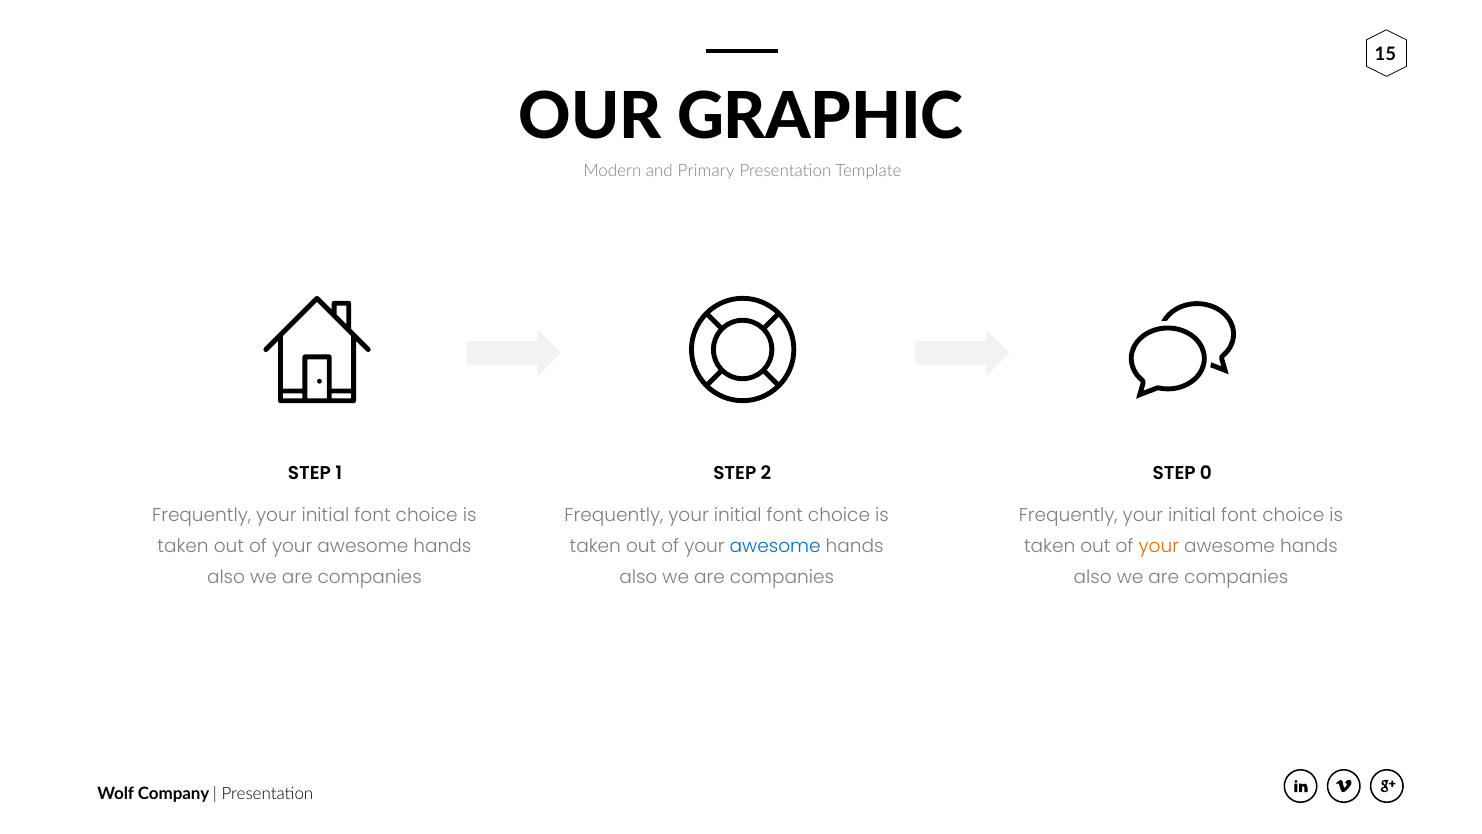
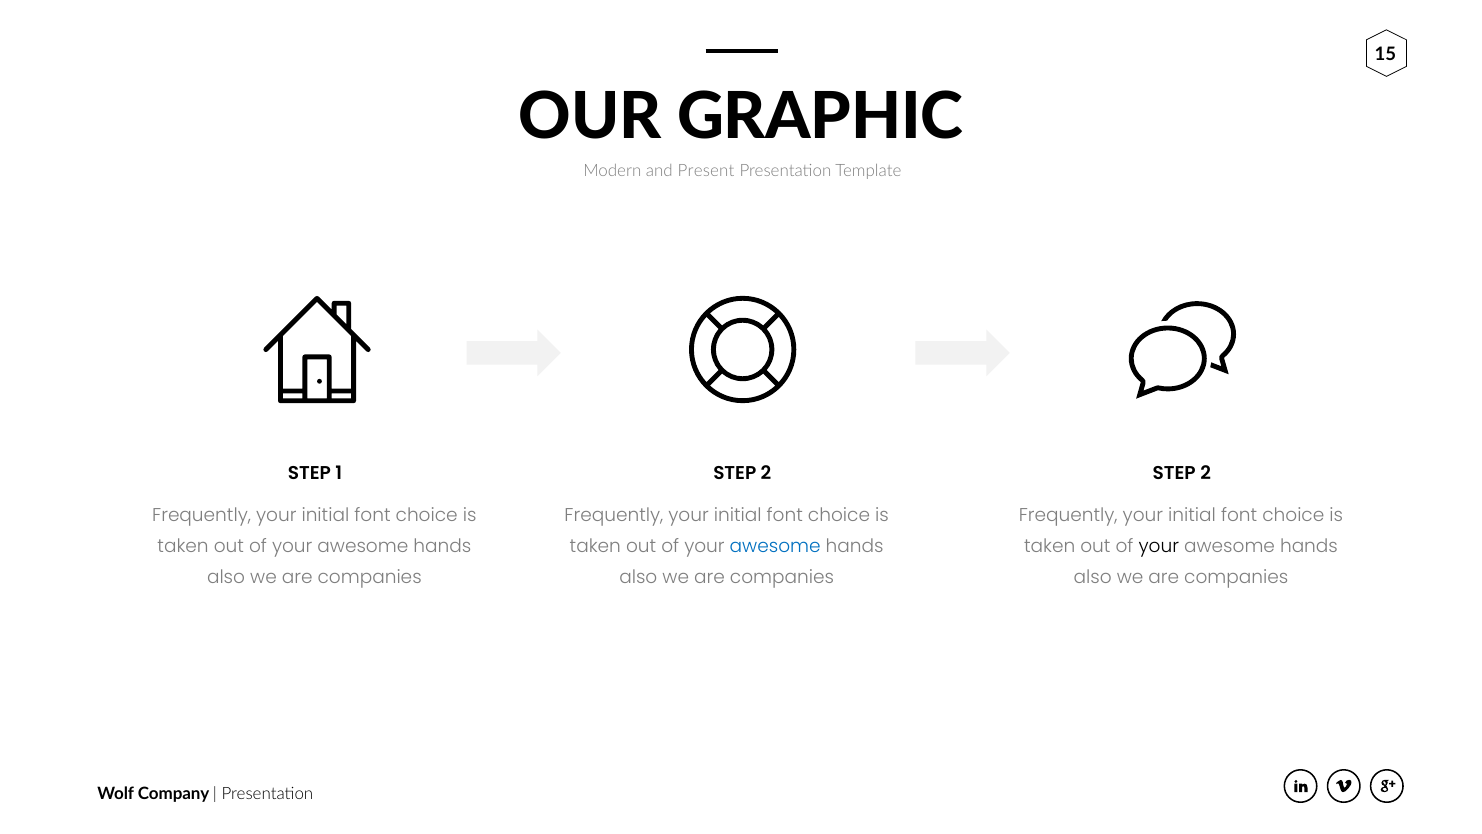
Primary: Primary -> Present (706, 171)
0: 0 -> 2 (1206, 473)
your colour: orange -> black (1159, 546)
